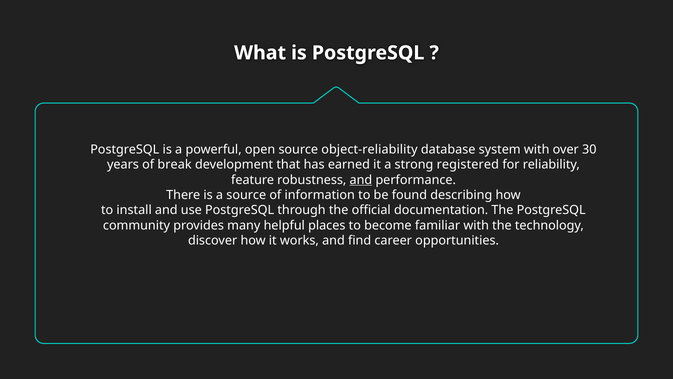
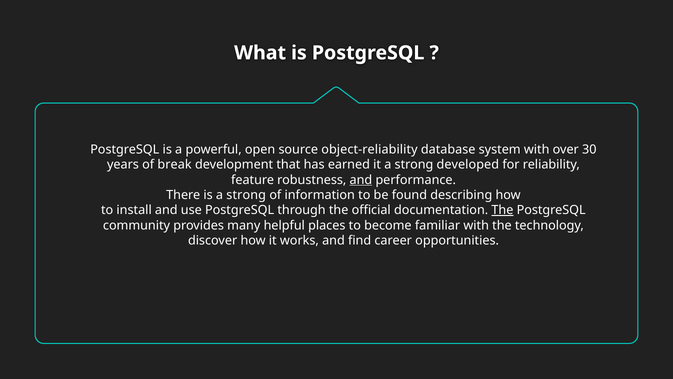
registered: registered -> developed (468, 165)
is a source: source -> strong (246, 195)
The underline: none -> present (502, 210)
